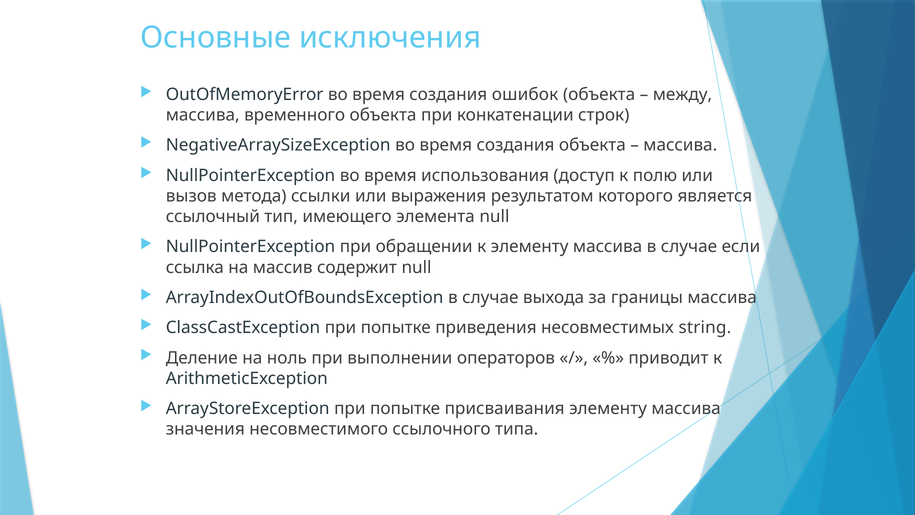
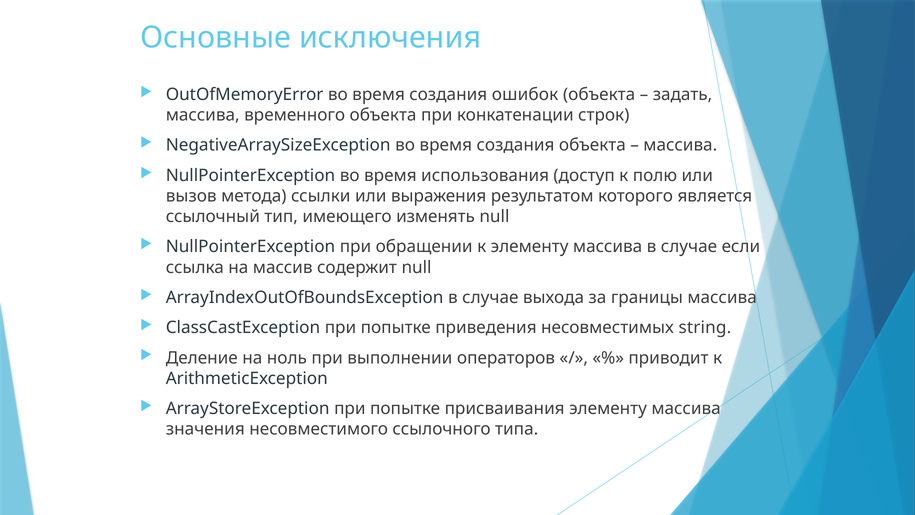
между: между -> задать (683, 95)
элемента: элемента -> изменять (435, 217)
